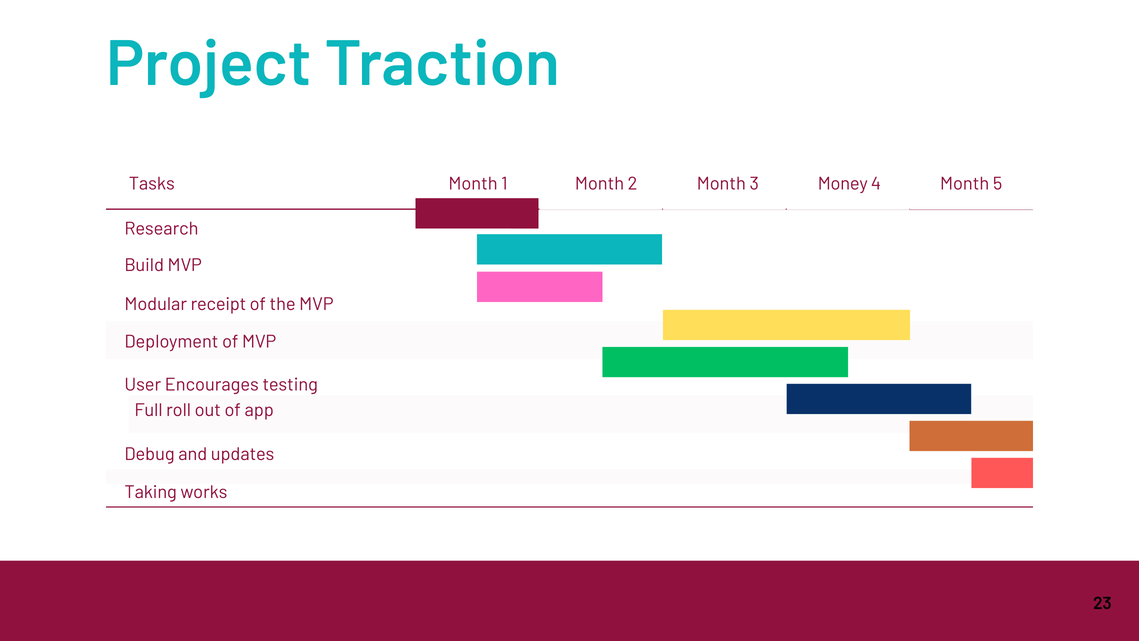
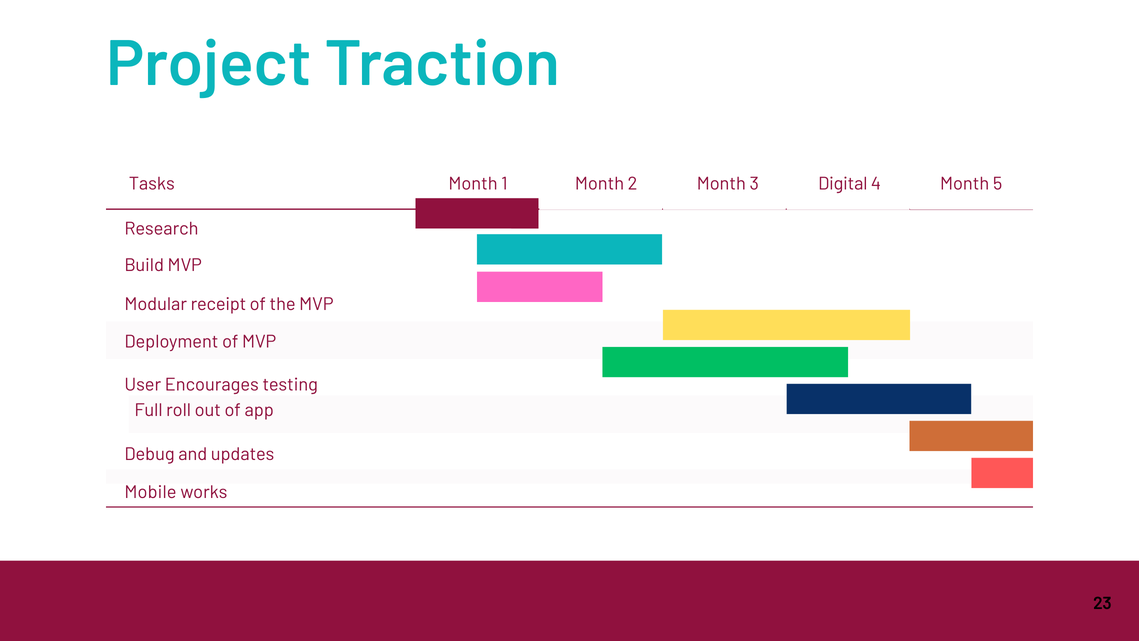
Money: Money -> Digital (843, 184)
Taking: Taking -> Mobile (150, 492)
